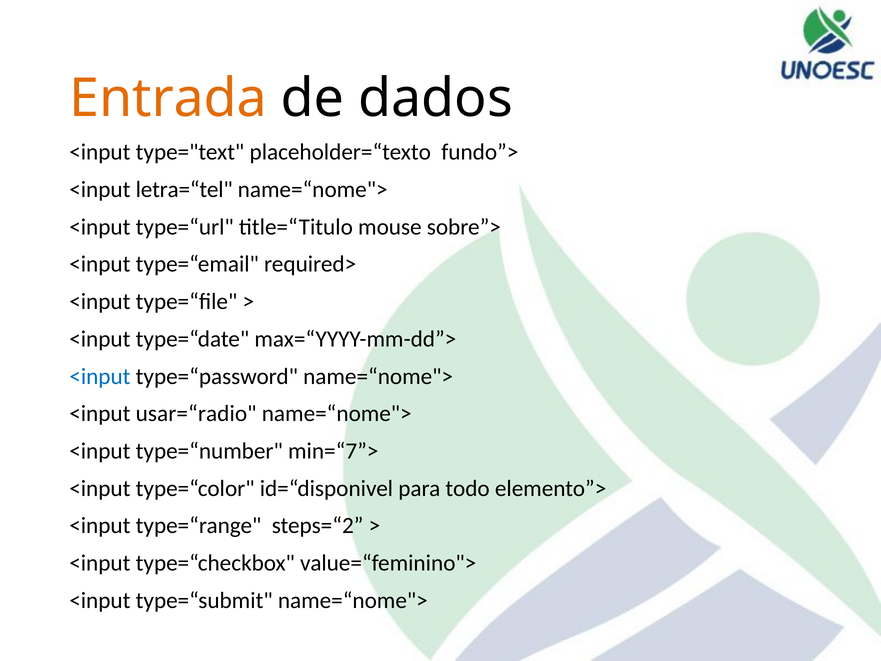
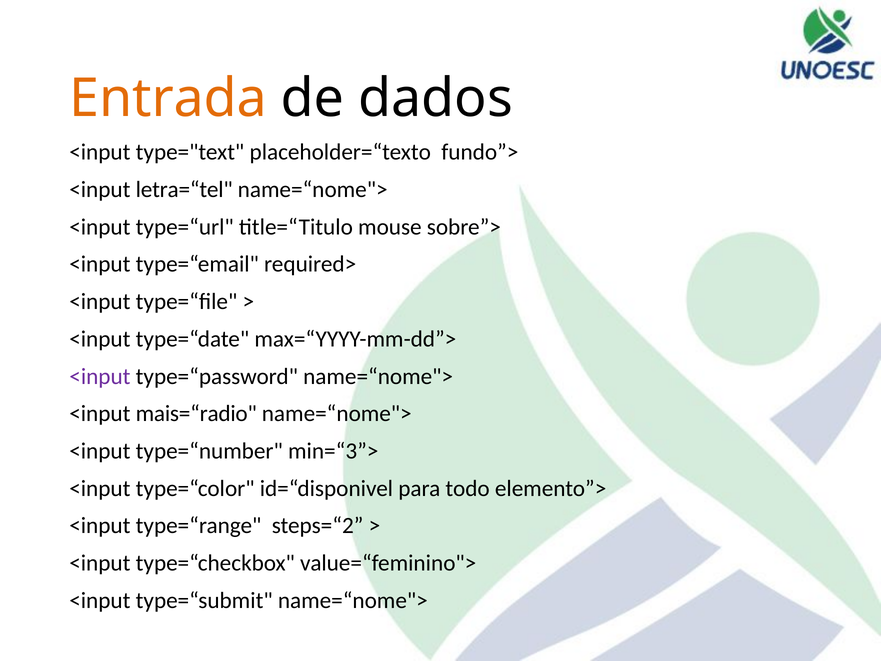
<input colour: blue -> purple (100, 376)
usar=“radio: usar=“radio -> mais=“radio (196, 414)
min=“7”>: min=“7”> -> min=“3”> (333, 451)
